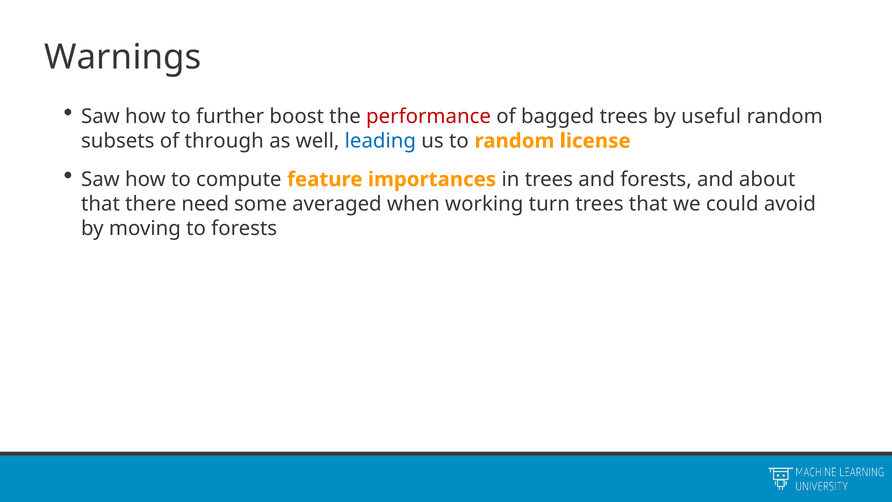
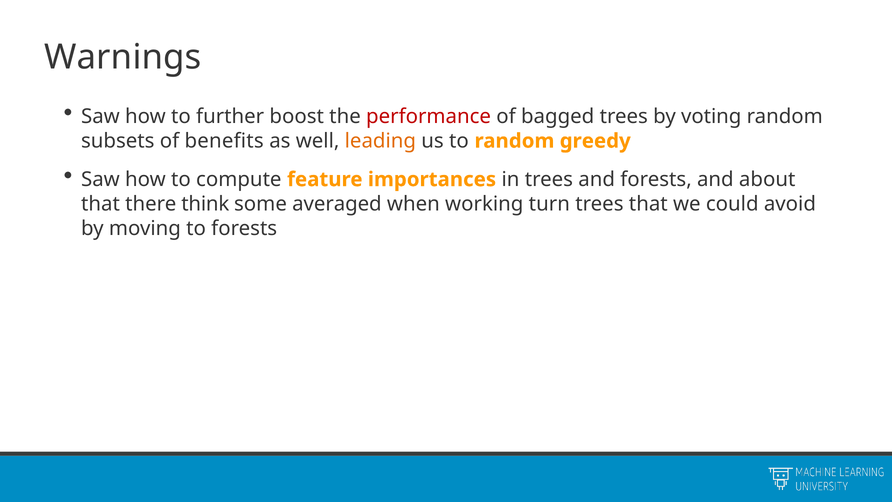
useful: useful -> voting (711, 116)
through: through -> benefits (224, 141)
leading colour: blue -> orange (380, 141)
license: license -> greedy (595, 141)
need: need -> think (205, 204)
